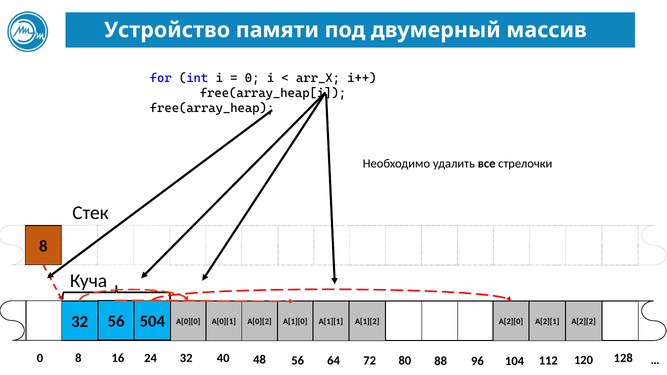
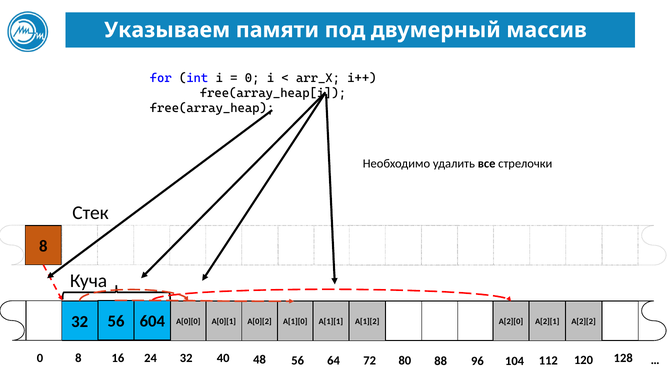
Устройство: Устройство -> Указываем (167, 30)
504: 504 -> 604 (152, 322)
